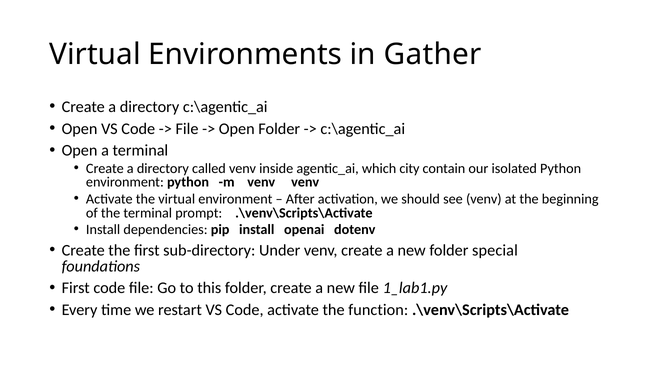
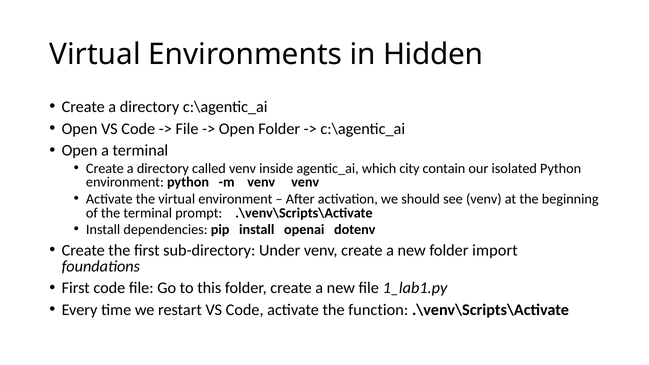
Gather: Gather -> Hidden (433, 55)
special: special -> import (495, 250)
